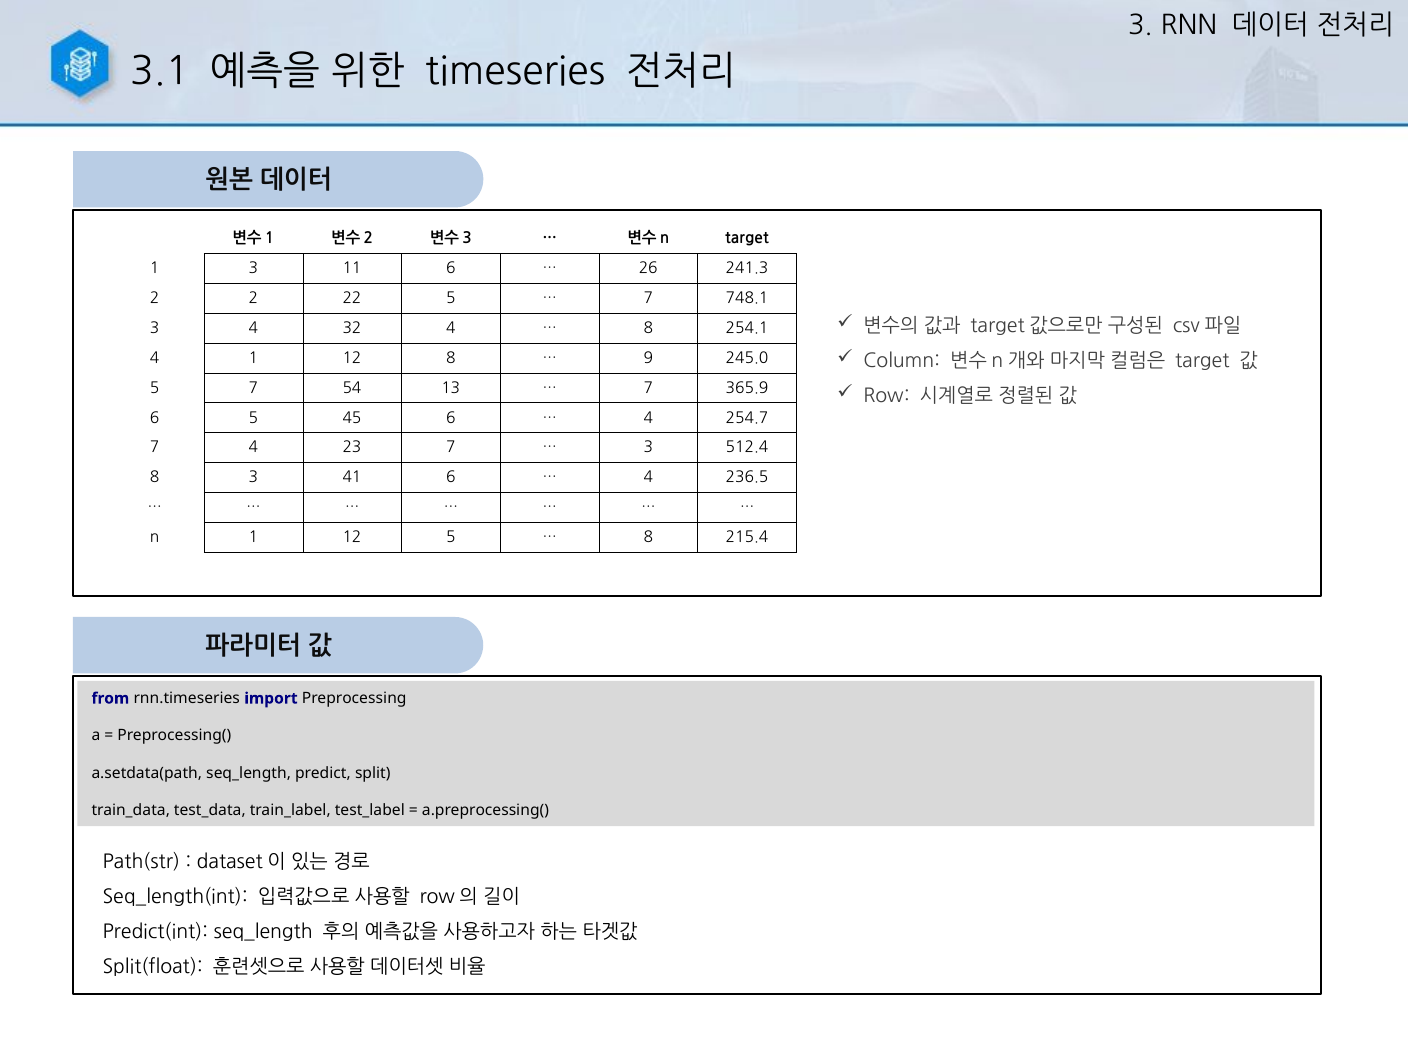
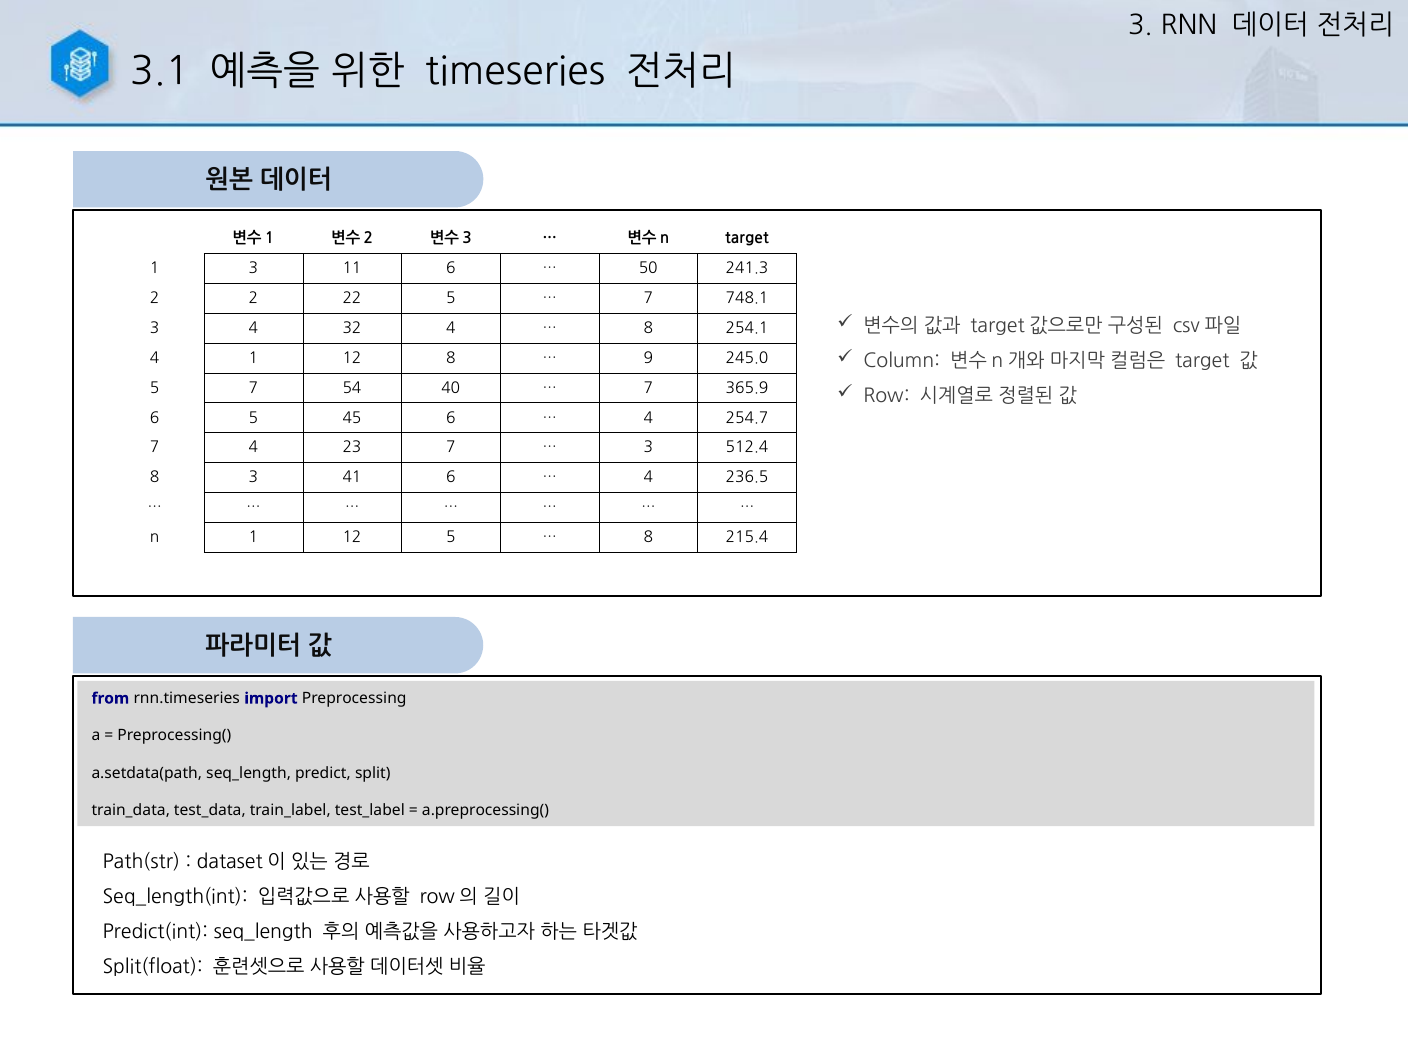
26: 26 -> 50 (648, 269)
13: 13 -> 40 (451, 388)
